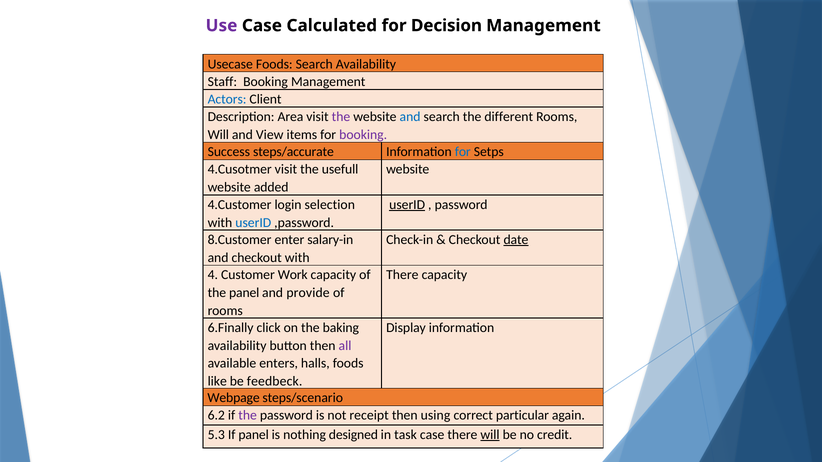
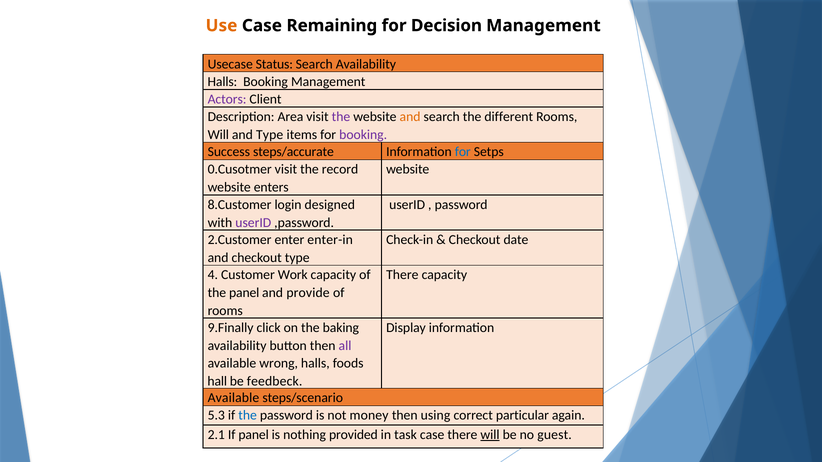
Use colour: purple -> orange (222, 26)
Calculated: Calculated -> Remaining (332, 26)
Usecase Foods: Foods -> Status (274, 64)
Staff: Staff -> Halls (222, 82)
Actors colour: blue -> purple (227, 99)
and colour: blue -> orange (410, 117)
and View: View -> Type (270, 135)
4.Cusotmer: 4.Cusotmer -> 0.Cusotmer (240, 170)
usefull: usefull -> record (340, 170)
added: added -> enters (271, 188)
4.Customer: 4.Customer -> 8.Customer (240, 205)
selection: selection -> designed (330, 205)
userID underline: present -> none (407, 205)
userID colour: blue -> purple (253, 223)
8.Customer: 8.Customer -> 2.Customer (240, 240)
salary-in: salary-in -> enter-in (330, 240)
date underline: present -> none (516, 240)
checkout with: with -> type (297, 258)
6.Finally: 6.Finally -> 9.Finally (231, 328)
enters: enters -> wrong (279, 364)
like: like -> hall (217, 382)
Webpage: Webpage -> Available (233, 398)
6.2: 6.2 -> 5.3 (216, 416)
the colour: purple -> blue (248, 416)
receipt: receipt -> money (369, 416)
5.3: 5.3 -> 2.1 (216, 435)
designed: designed -> provided (353, 435)
credit: credit -> guest (555, 435)
